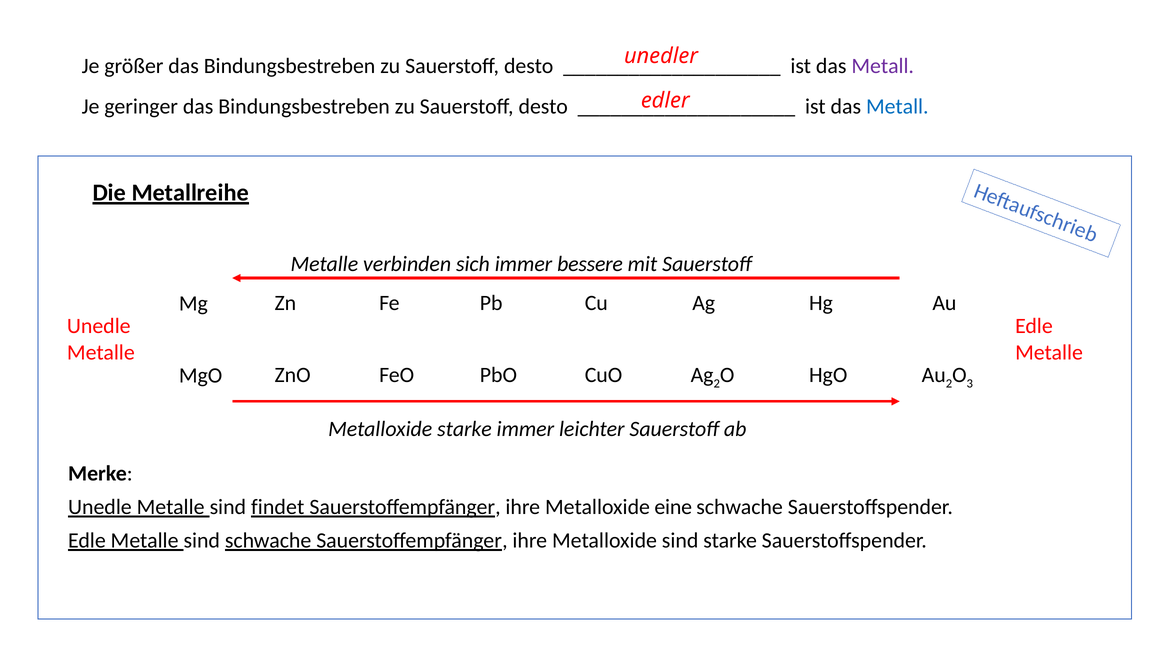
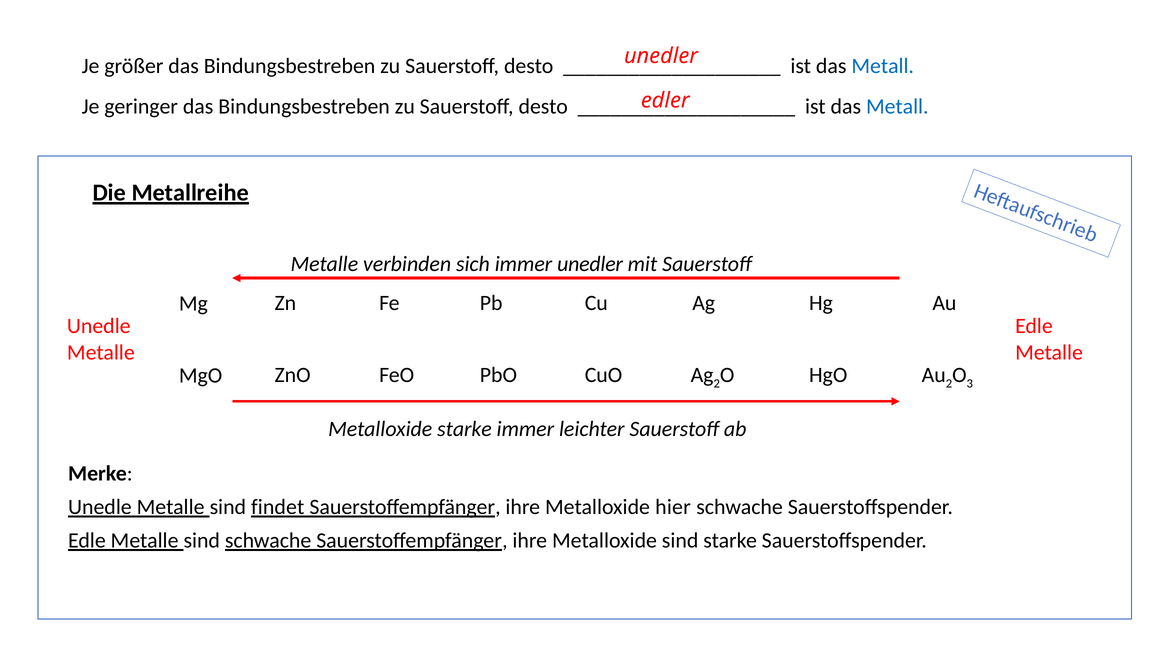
Metall colour: purple -> blue (883, 66)
immer bessere: bessere -> unedler (590, 264)
eine: eine -> hier (673, 507)
